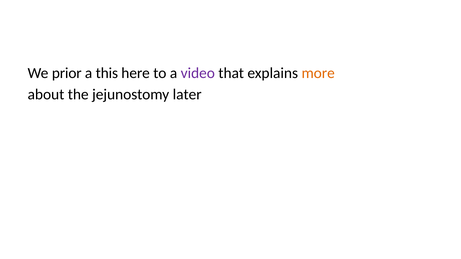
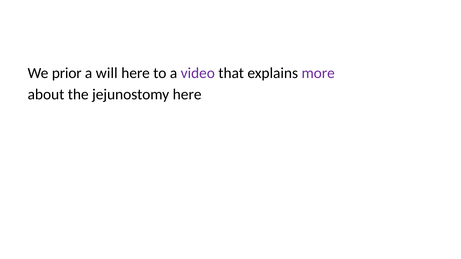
this: this -> will (107, 73)
more colour: orange -> purple (318, 73)
jejunostomy later: later -> here (187, 95)
